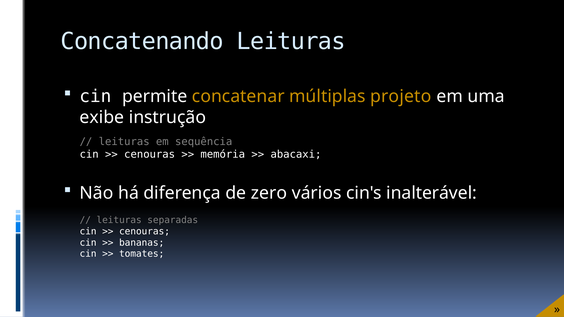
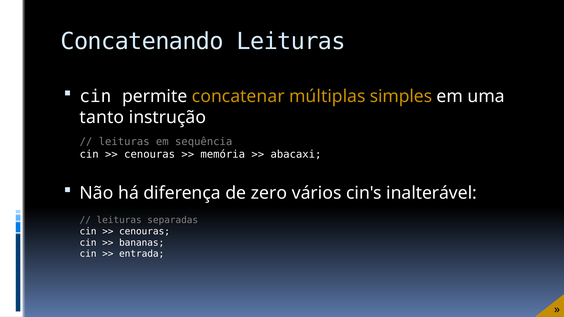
projeto: projeto -> simples (401, 96)
exibe: exibe -> tanto (102, 118)
tomates: tomates -> entrada (142, 254)
